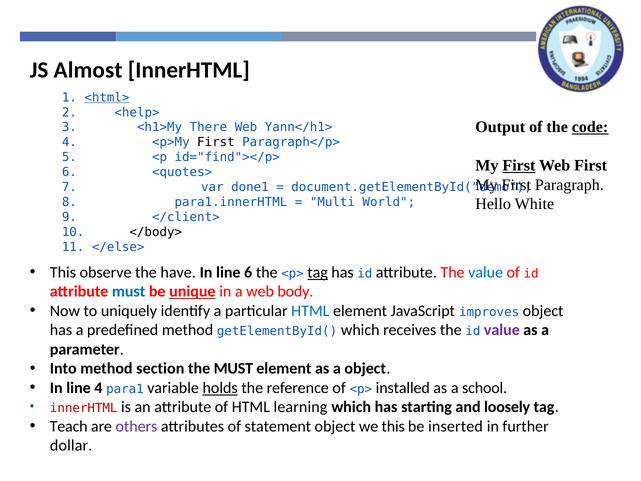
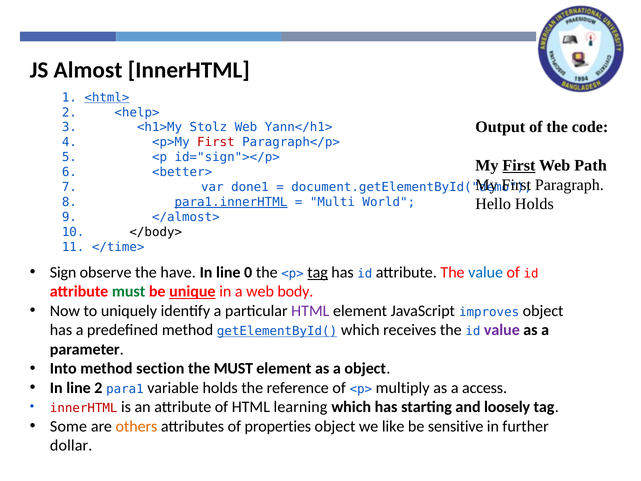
code underline: present -> none (590, 127)
There: There -> Stolz (208, 127)
First colour: black -> red (216, 142)
id="find"></p>: id="find"></p> -> id="sign"></p> (227, 157)
Web First: First -> Path (591, 166)
<quotes>: <quotes> -> <better> (182, 172)
para1.innerHTML underline: none -> present (231, 202)
Hello White: White -> Holds (534, 204)
</client>: </client> -> </almost> (186, 217)
</else>: </else> -> </time> (118, 247)
This: This -> Sign (63, 272)
line 6: 6 -> 0 (248, 272)
must colour: blue -> green (129, 292)
HTML colour: blue -> purple (310, 311)
getElementById( underline: none -> present (277, 331)
line 4: 4 -> 2 (98, 388)
holds underline: present -> none (220, 388)
installed: installed -> multiply (403, 388)
school: school -> access (485, 388)
Teach: Teach -> Some (69, 426)
others colour: purple -> orange (136, 426)
statement: statement -> properties (278, 426)
we this: this -> like (393, 426)
inserted: inserted -> sensitive (456, 426)
